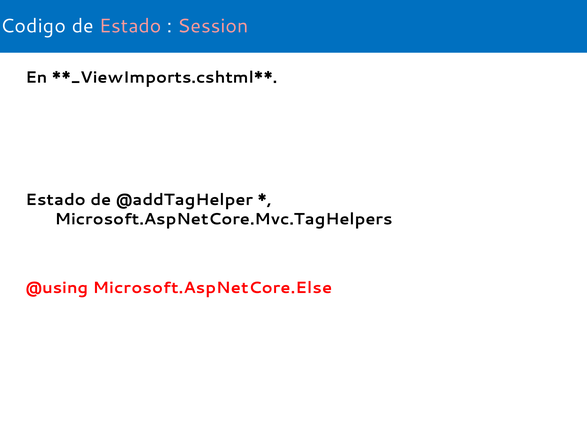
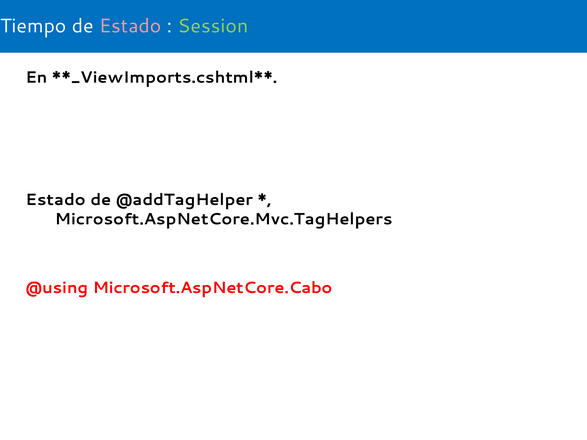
Codigo: Codigo -> Tiempo (33, 26)
Session colour: pink -> light green (213, 26)
Microsoft.AspNetCore.Else: Microsoft.AspNetCore.Else -> Microsoft.AspNetCore.Cabo (213, 288)
